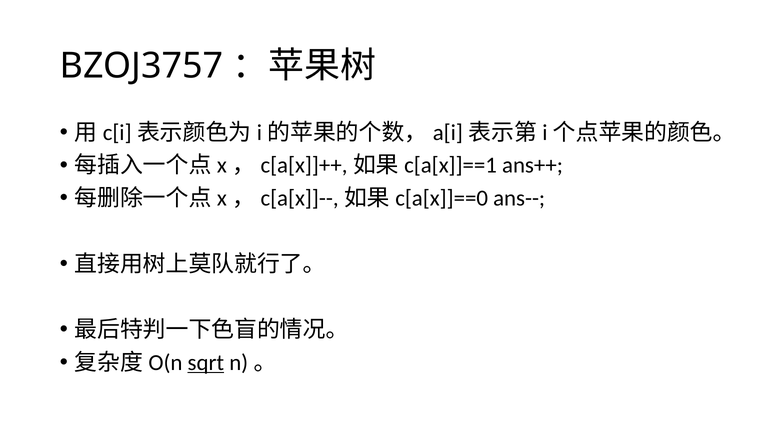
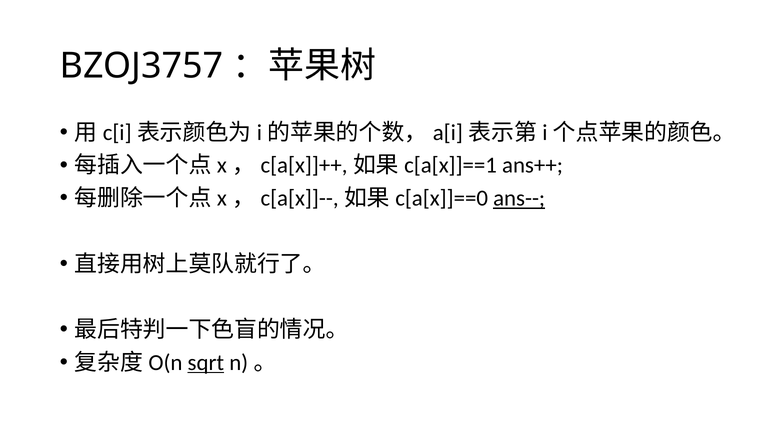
ans-- underline: none -> present (519, 198)
